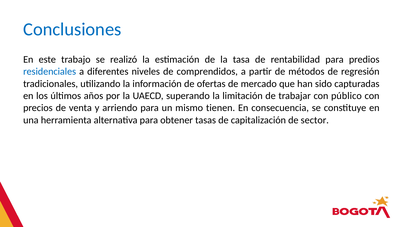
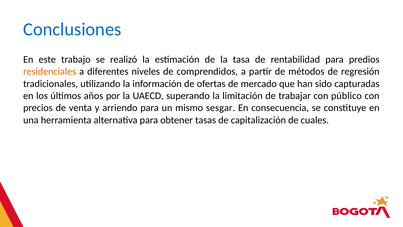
residenciales colour: blue -> orange (50, 71)
tienen: tienen -> sesgar (221, 108)
sector: sector -> cuales (315, 120)
